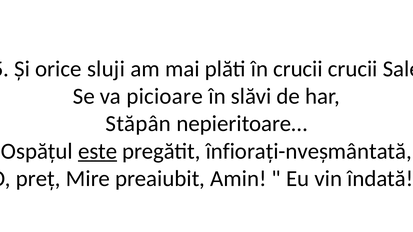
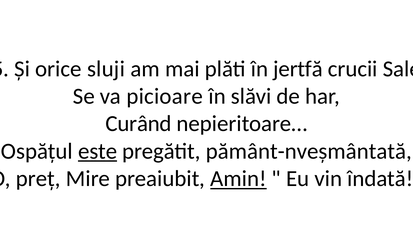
în crucii: crucii -> jertfă (298, 69)
Stăpân: Stăpân -> Curând (139, 124)
înfiorați-nveșmântată: înfiorați-nveșmântată -> pământ-nveșmântată (309, 151)
Amin underline: none -> present (238, 179)
